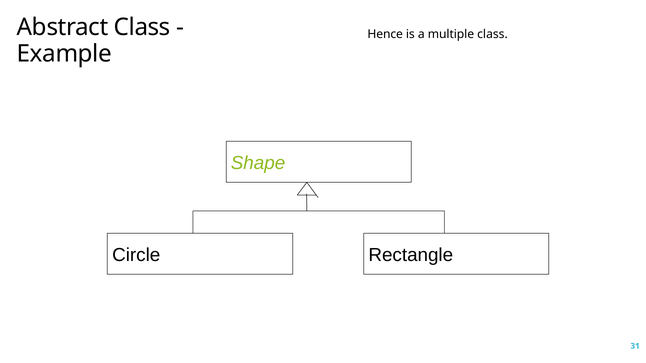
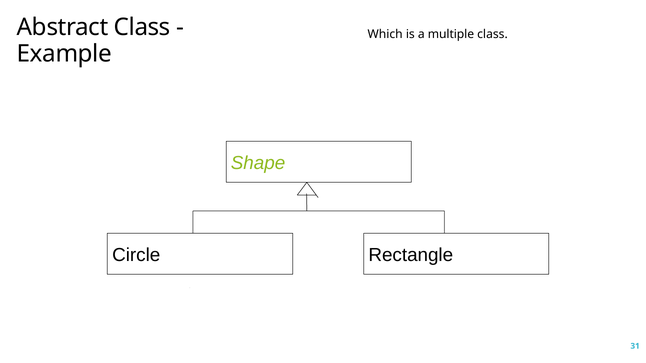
Hence: Hence -> Which (385, 34)
